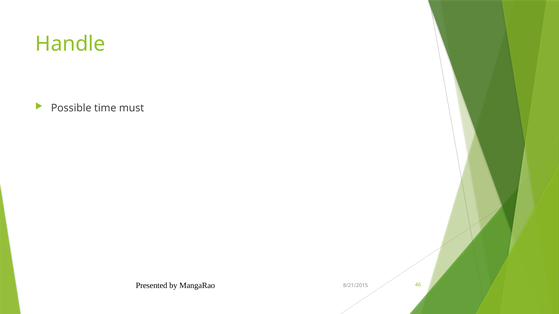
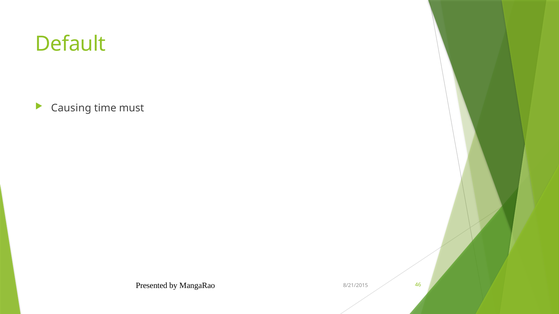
Handle: Handle -> Default (70, 44)
Possible: Possible -> Causing (71, 108)
